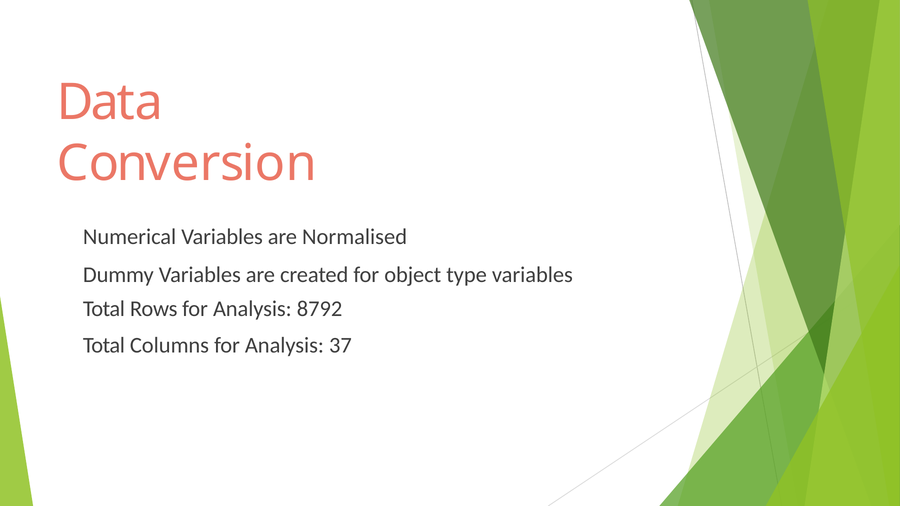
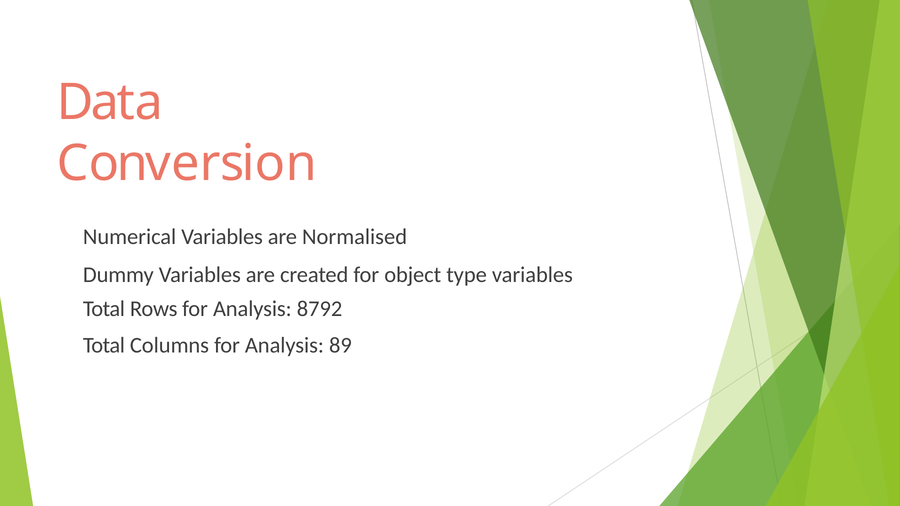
37: 37 -> 89 (340, 346)
